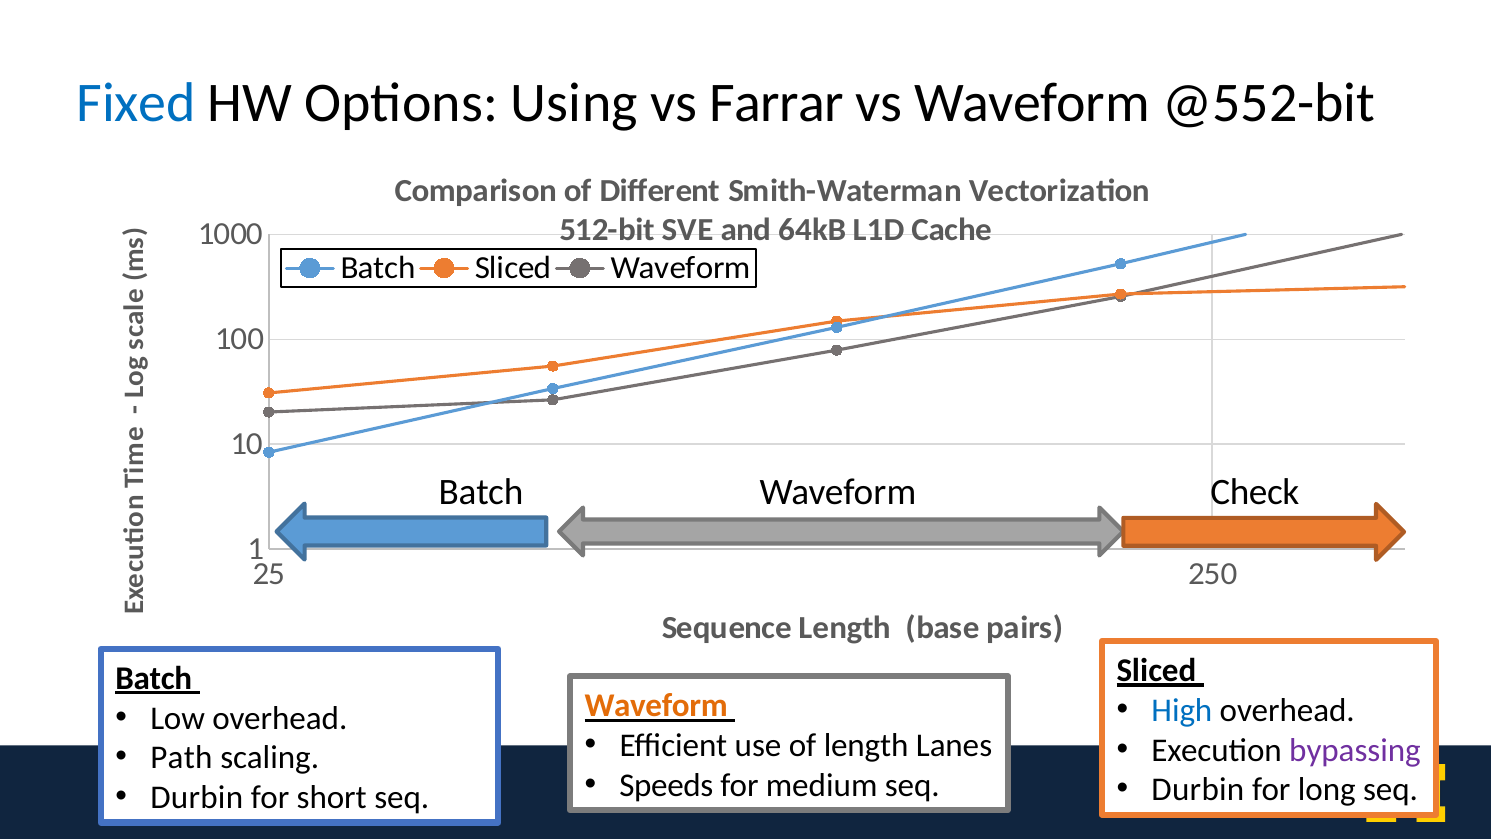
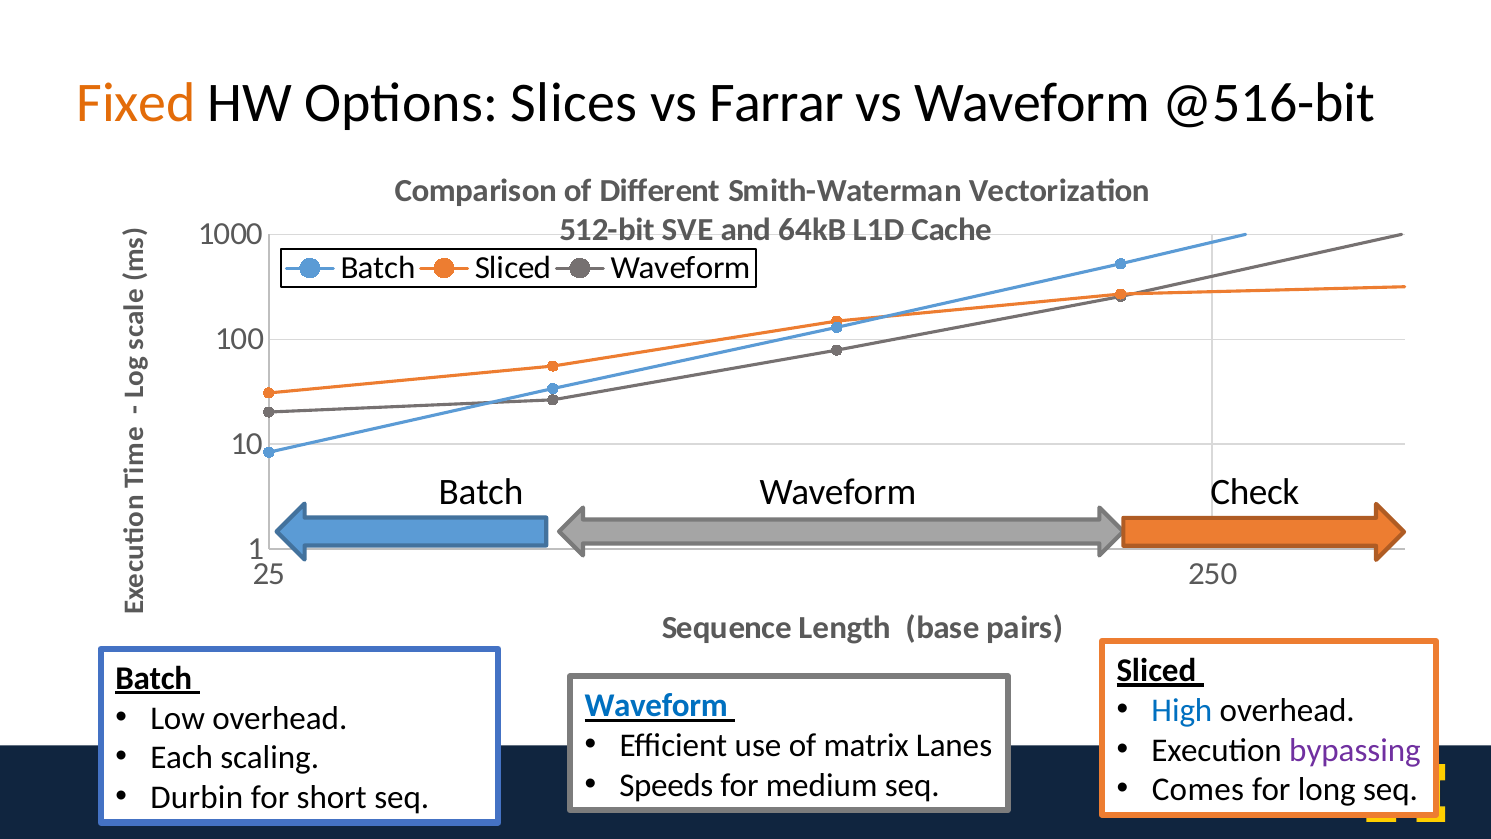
Fixed colour: blue -> orange (136, 103)
Using: Using -> Slices (574, 103)
@552-bit: @552-bit -> @516-bit (1269, 103)
Waveform colour: orange -> blue (656, 706)
of length: length -> matrix (866, 745)
Path: Path -> Each (182, 758)
Durbin: Durbin -> Comes (1198, 790)
